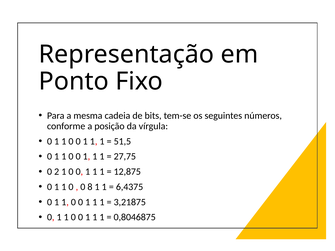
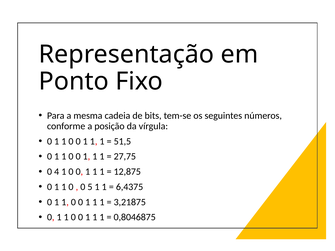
2: 2 -> 4 (57, 172)
8: 8 -> 5 (90, 187)
